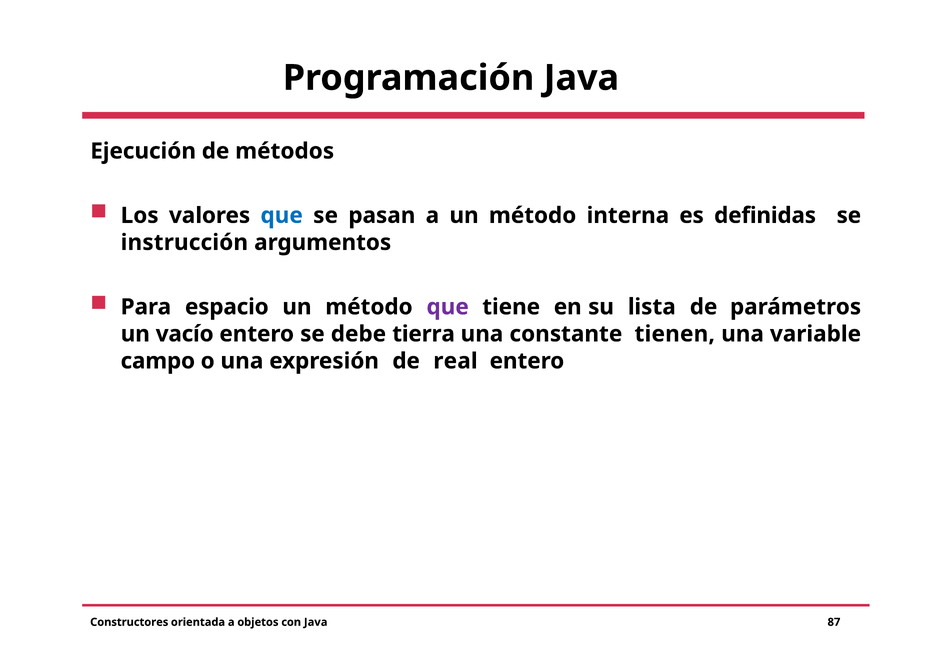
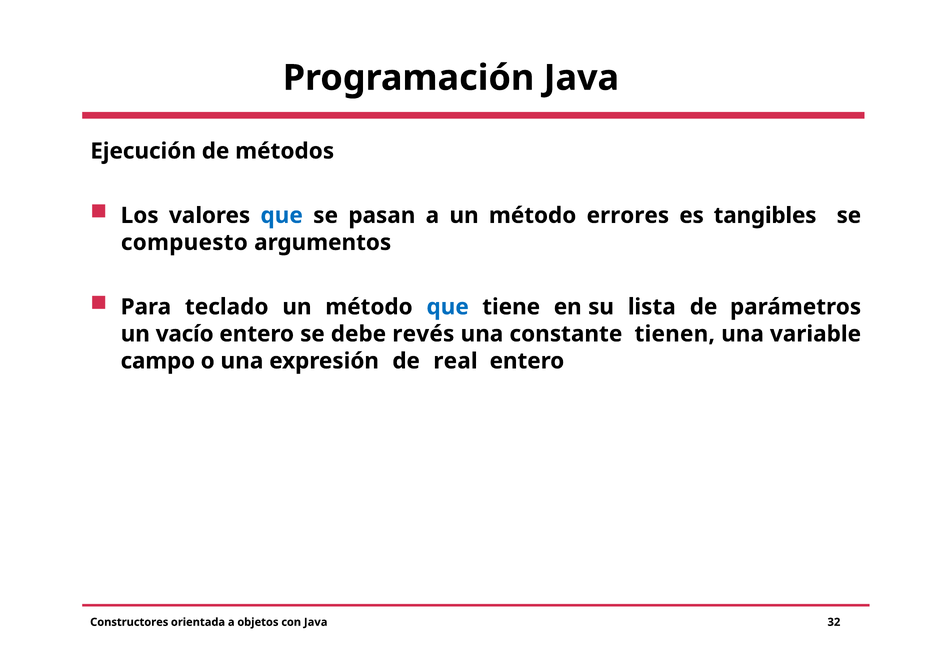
interna: interna -> errores (628, 215)
definidas: definidas -> tangibles (765, 215)
instrucción: instrucción -> compuesto (184, 242)
espacio: espacio -> teclado (227, 307)
que colour: purple -> blue (448, 307)
tierra: tierra -> revés (423, 334)
87: 87 -> 32 (834, 622)
